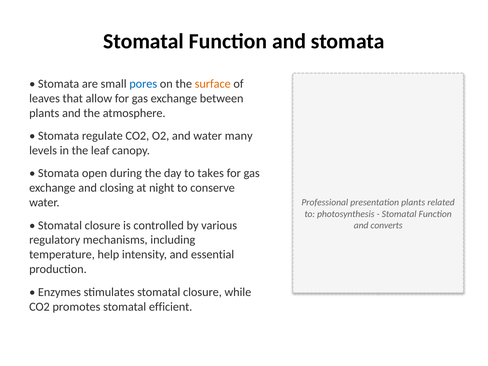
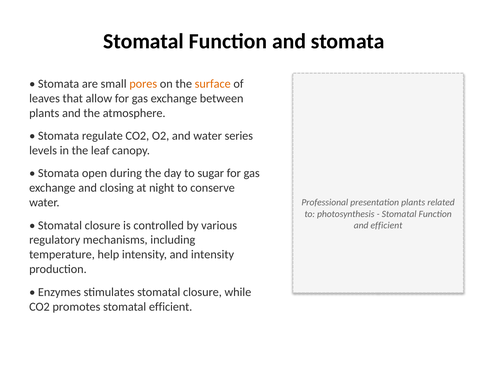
pores colour: blue -> orange (143, 84)
many: many -> series (239, 136)
takes: takes -> sugar (211, 173)
and converts: converts -> efficient (386, 225)
and essential: essential -> intensity (213, 255)
